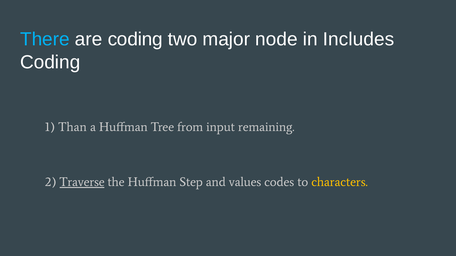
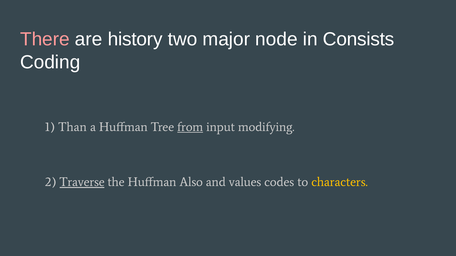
There colour: light blue -> pink (45, 39)
are coding: coding -> history (135, 39)
Includes: Includes -> Consists (359, 39)
from underline: none -> present (190, 127)
remaining: remaining -> modifying (266, 127)
Step: Step -> Also (191, 182)
